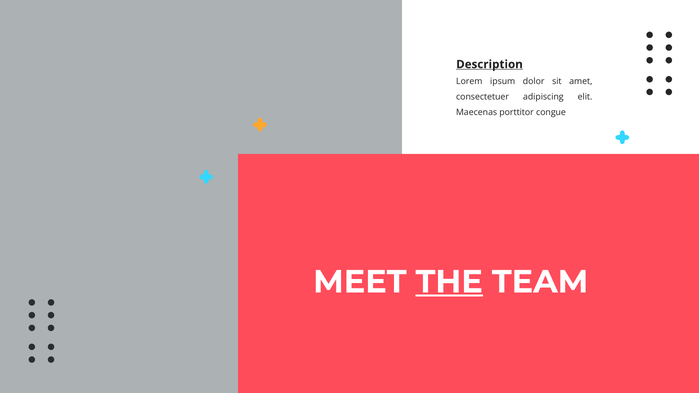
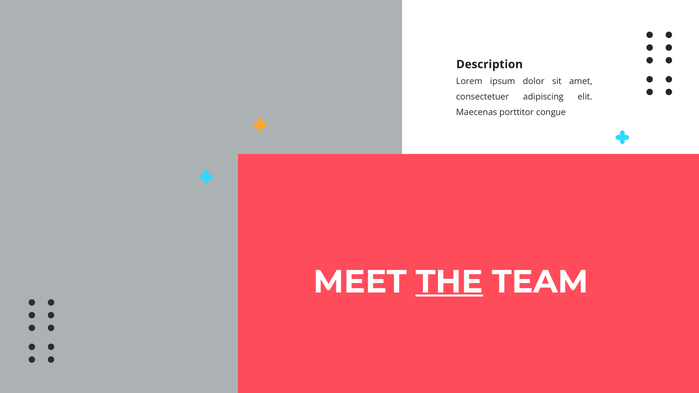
Description underline: present -> none (489, 64)
